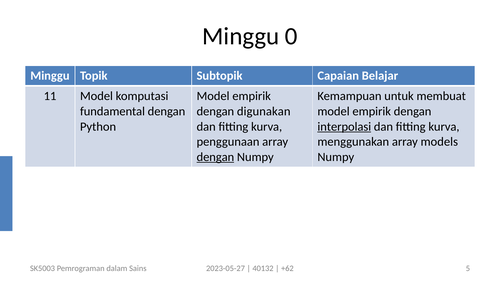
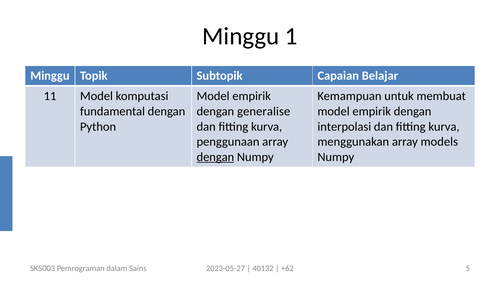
0: 0 -> 1 (291, 36)
digunakan: digunakan -> generalise (264, 111)
interpolasi underline: present -> none (344, 127)
